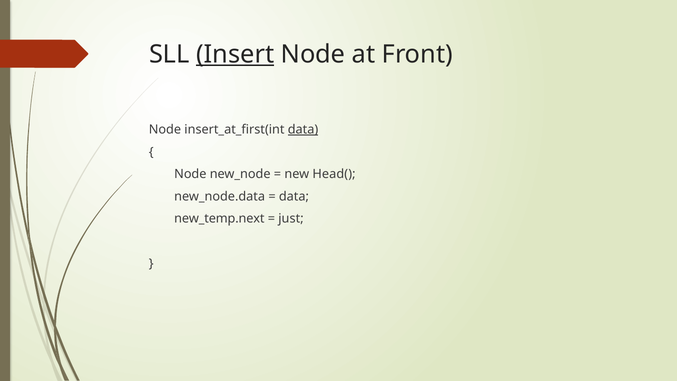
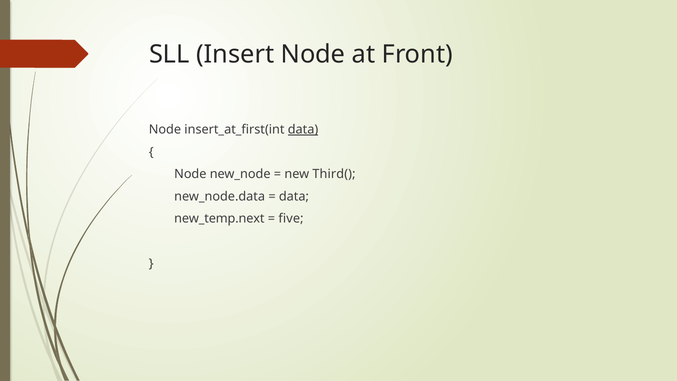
Insert underline: present -> none (235, 54)
Head(: Head( -> Third( (334, 174)
just: just -> five (291, 219)
